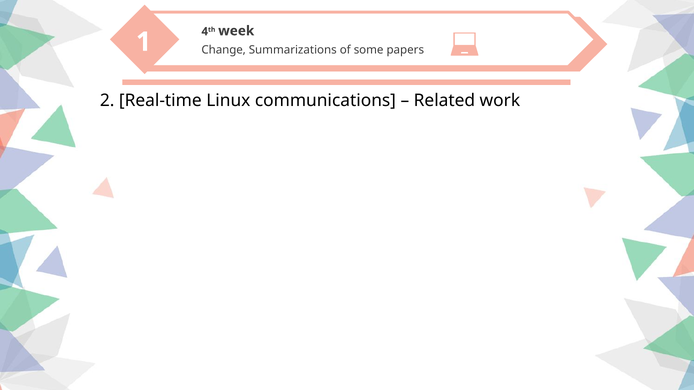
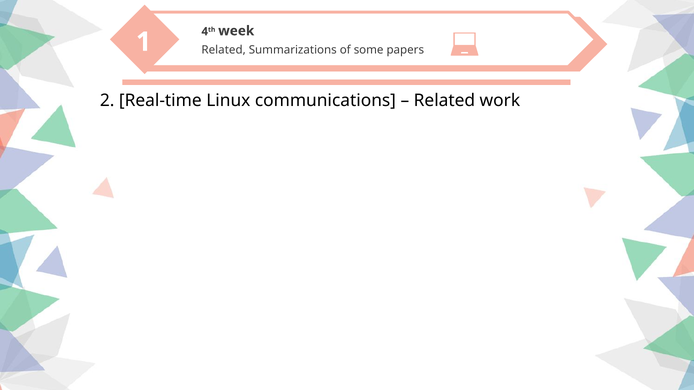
Change: Change -> Related (224, 50)
